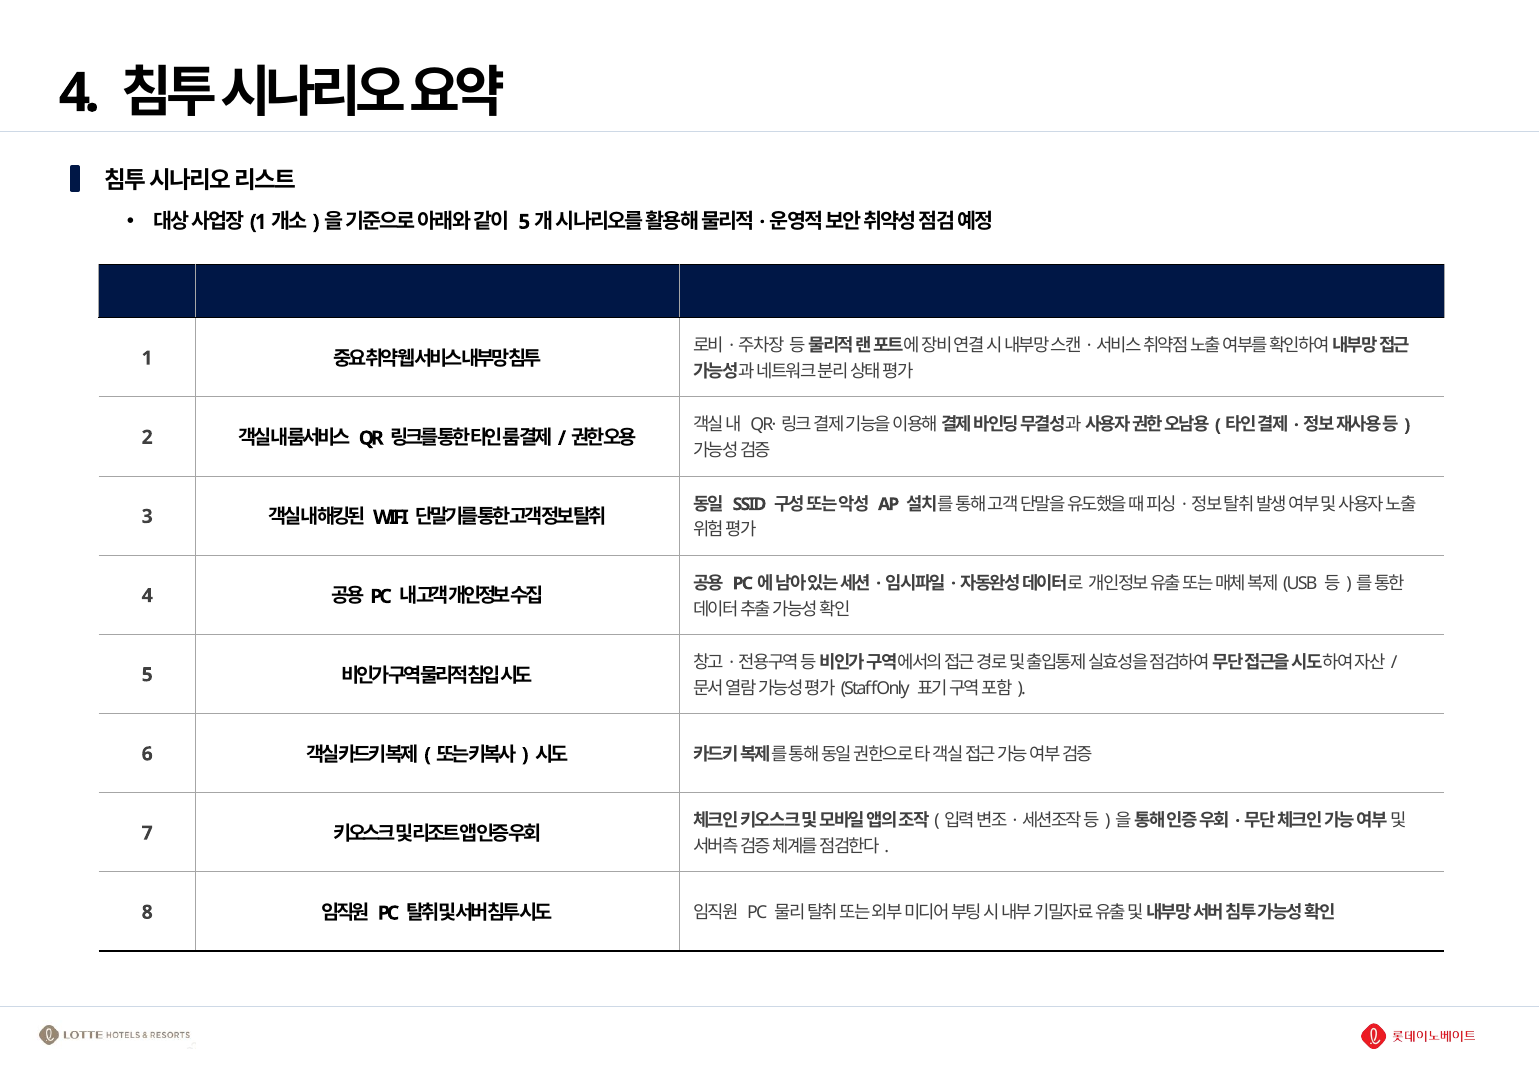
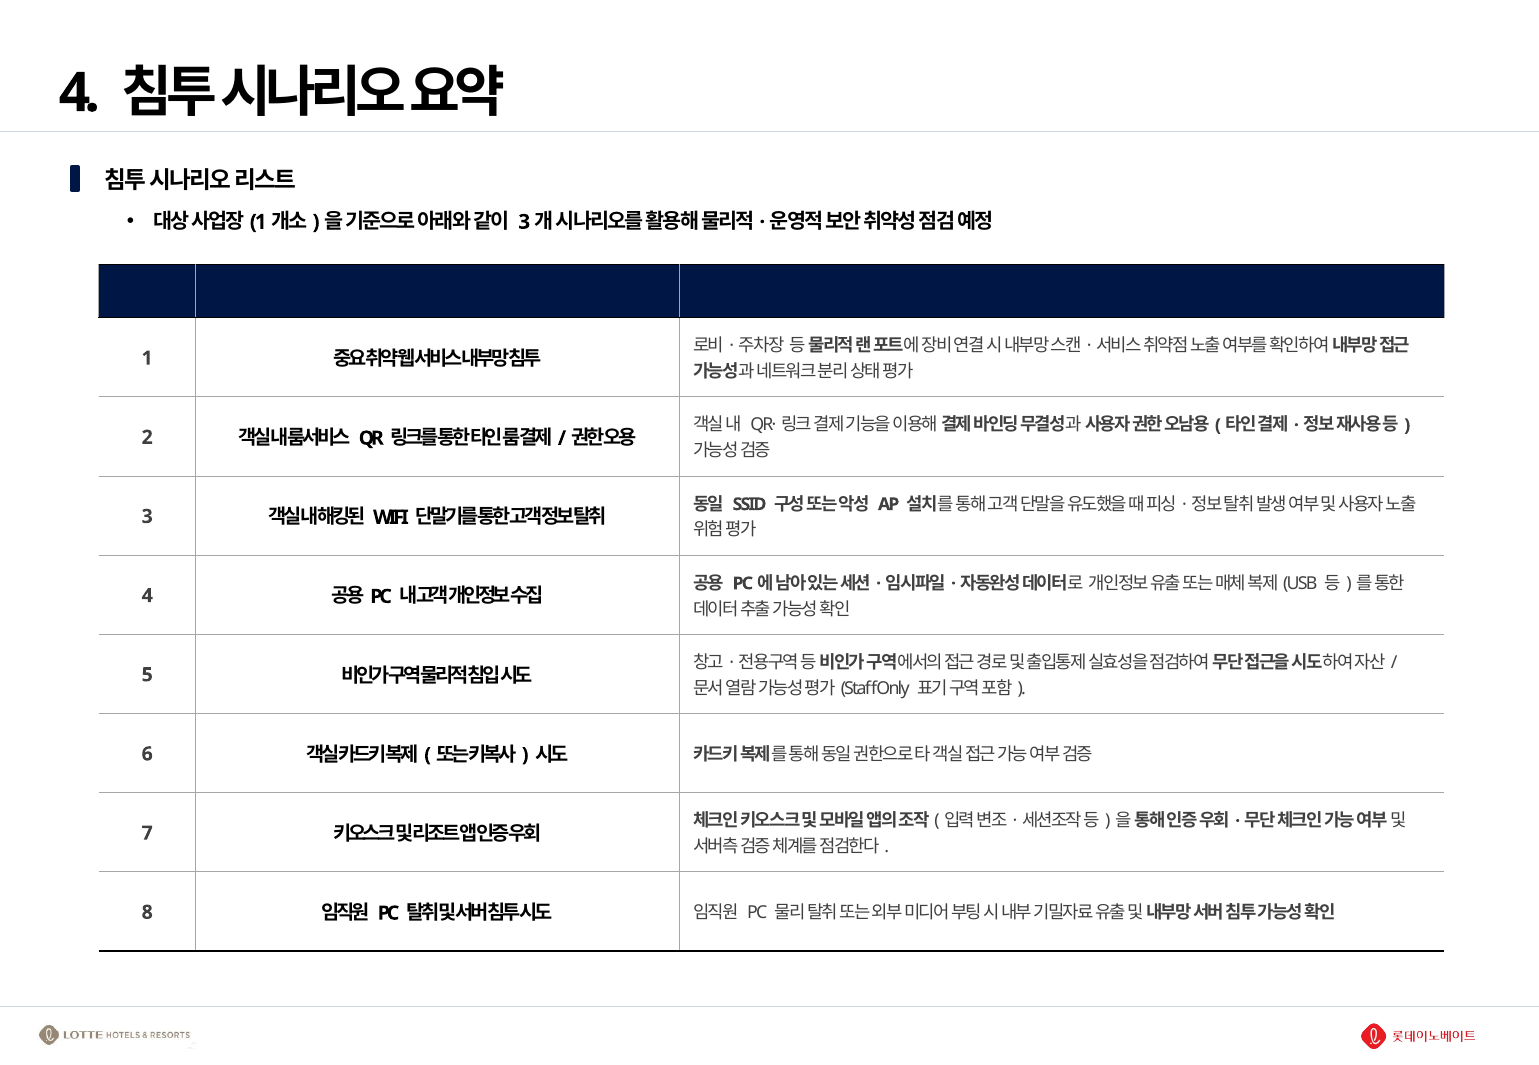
5: 5 -> 3 (524, 222)
